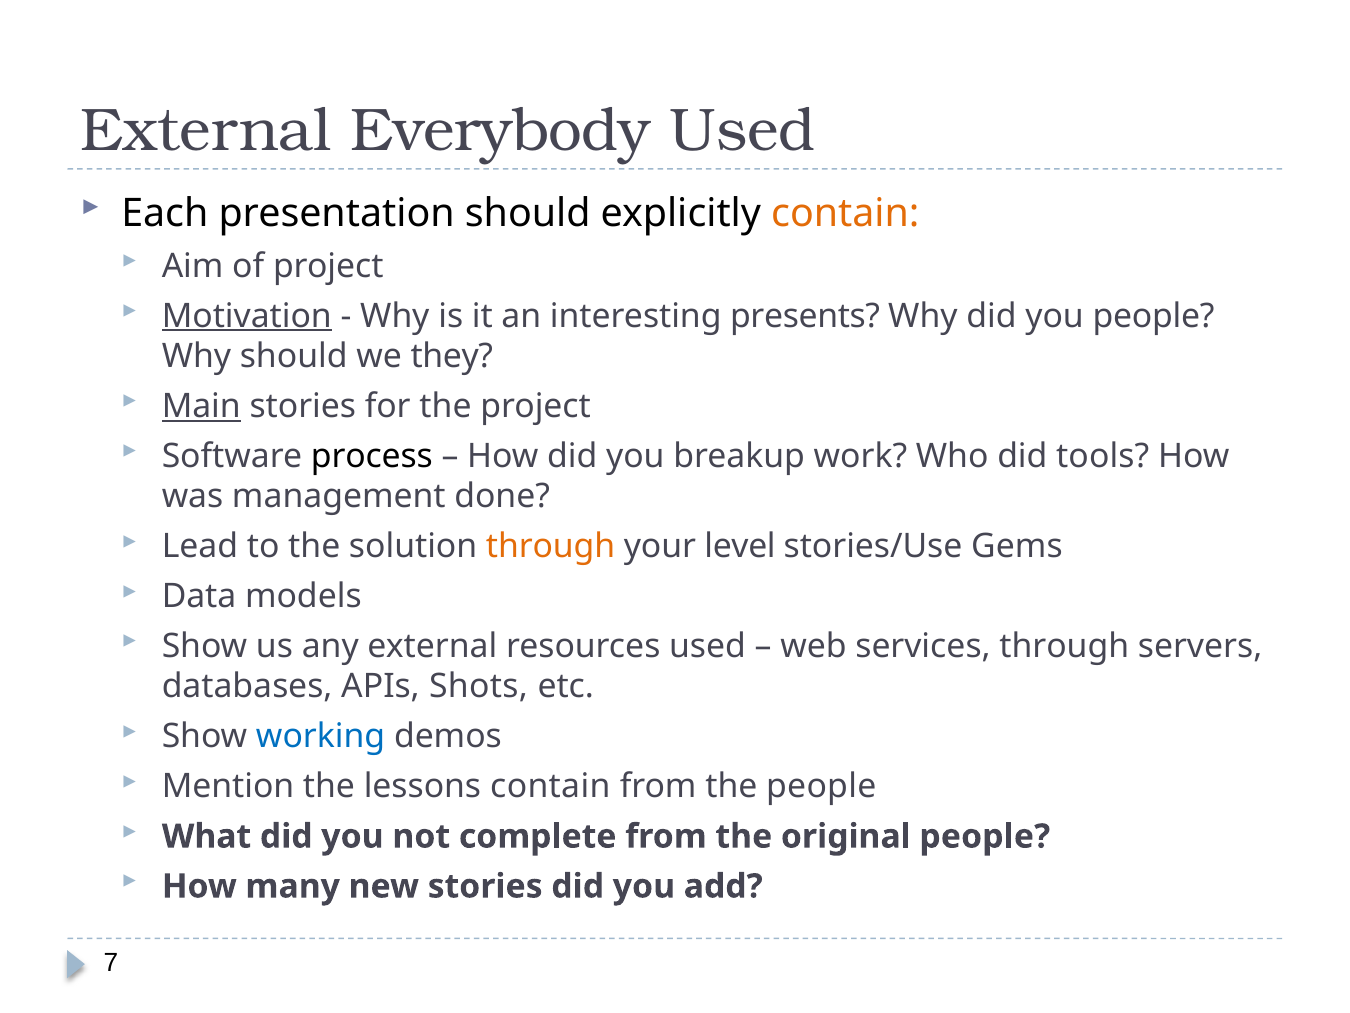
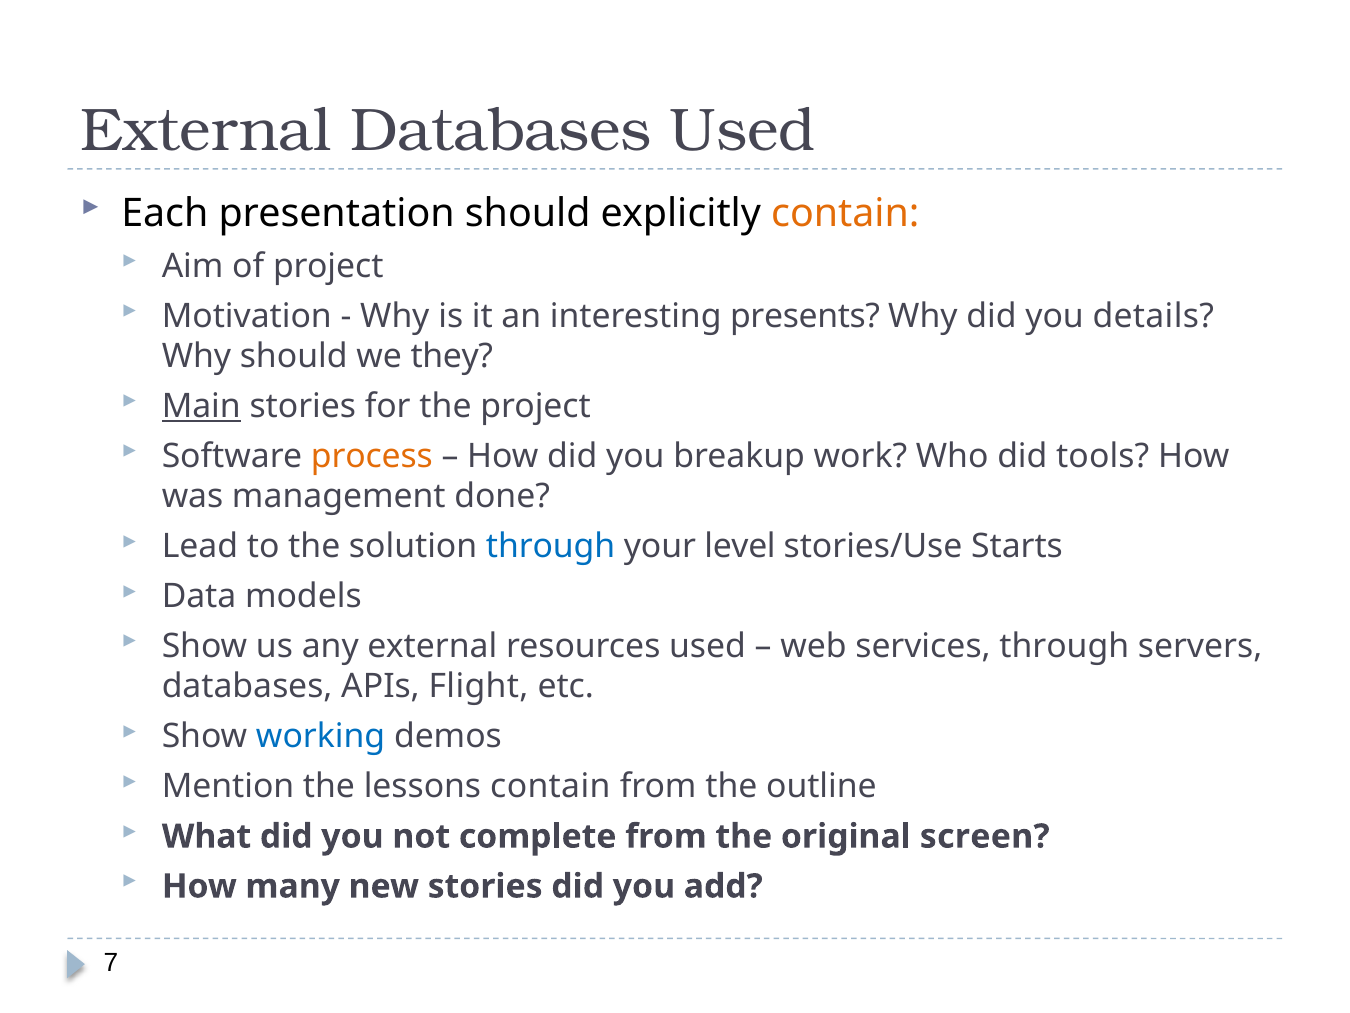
External Everybody: Everybody -> Databases (501, 130)
Motivation underline: present -> none (247, 316)
you people: people -> details (1153, 316)
process colour: black -> orange (372, 456)
through colour: orange -> blue (551, 546)
Gems: Gems -> Starts (1017, 546)
Shots: Shots -> Flight (479, 687)
the people: people -> outline (821, 786)
original people: people -> screen (985, 836)
